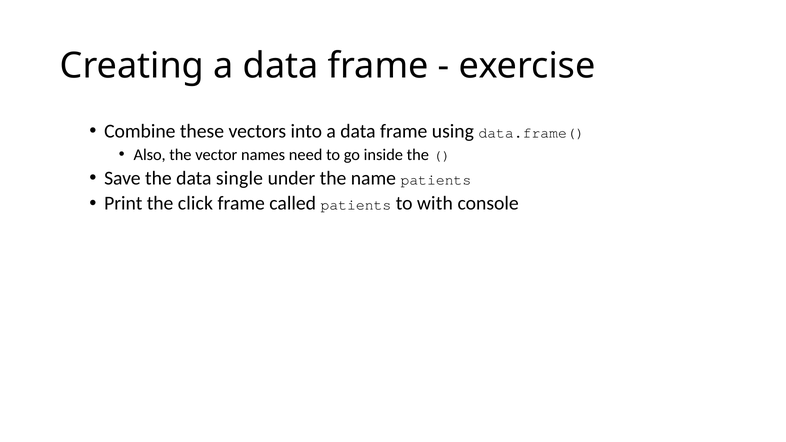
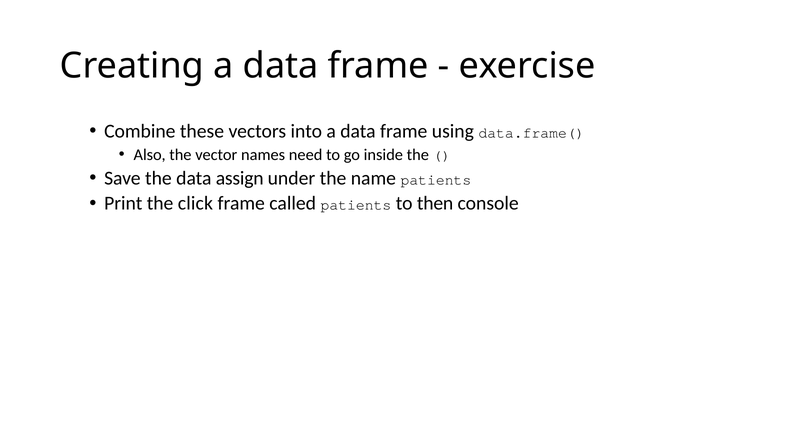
single: single -> assign (240, 178)
with: with -> then (435, 204)
